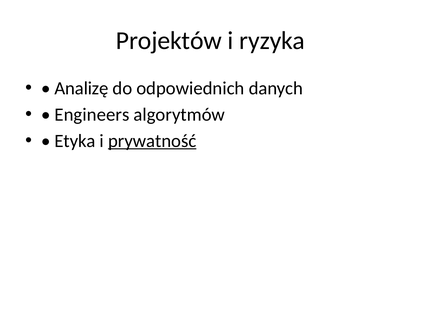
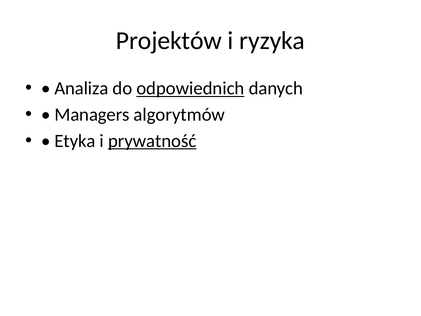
Analizę: Analizę -> Analiza (81, 88)
odpowiednich underline: none -> present (190, 88)
Engineers: Engineers -> Managers (92, 115)
